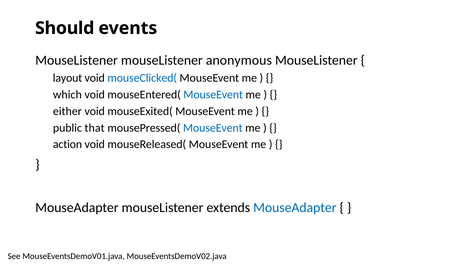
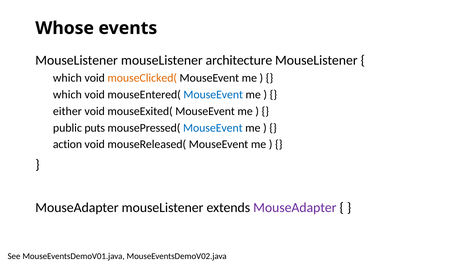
Should: Should -> Whose (65, 28)
anonymous: anonymous -> architecture (239, 60)
layout: layout -> which (67, 78)
mouseClicked( colour: blue -> orange (142, 78)
that: that -> puts (95, 128)
MouseAdapter colour: blue -> purple (295, 208)
